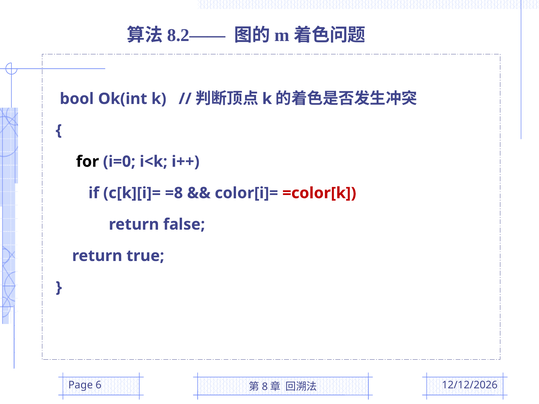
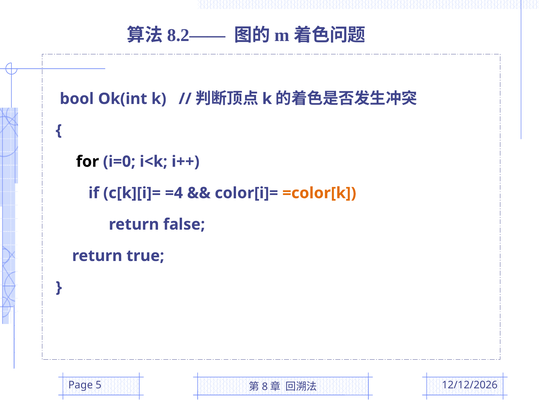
=8: =8 -> =4 (174, 193)
=color[k colour: red -> orange (319, 193)
6: 6 -> 5 (99, 385)
